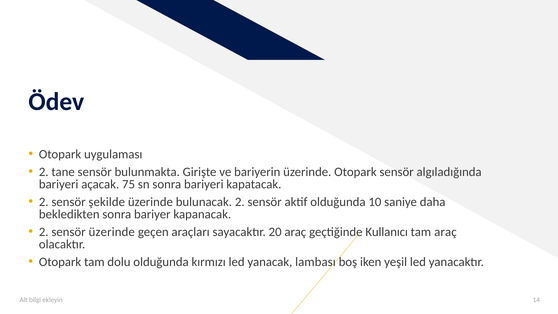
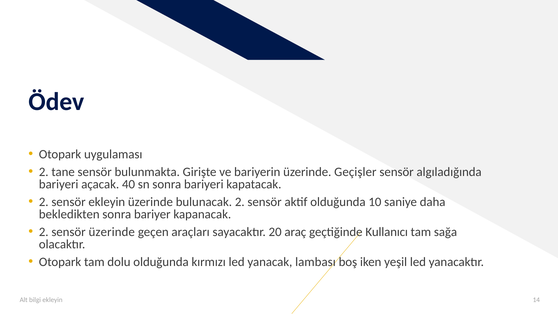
üzerinde Otopark: Otopark -> Geçişler (355, 172)
75: 75 -> 40 (129, 184)
sensör şekilde: şekilde -> ekleyin (107, 202)
tam araç: araç -> sağa (445, 232)
